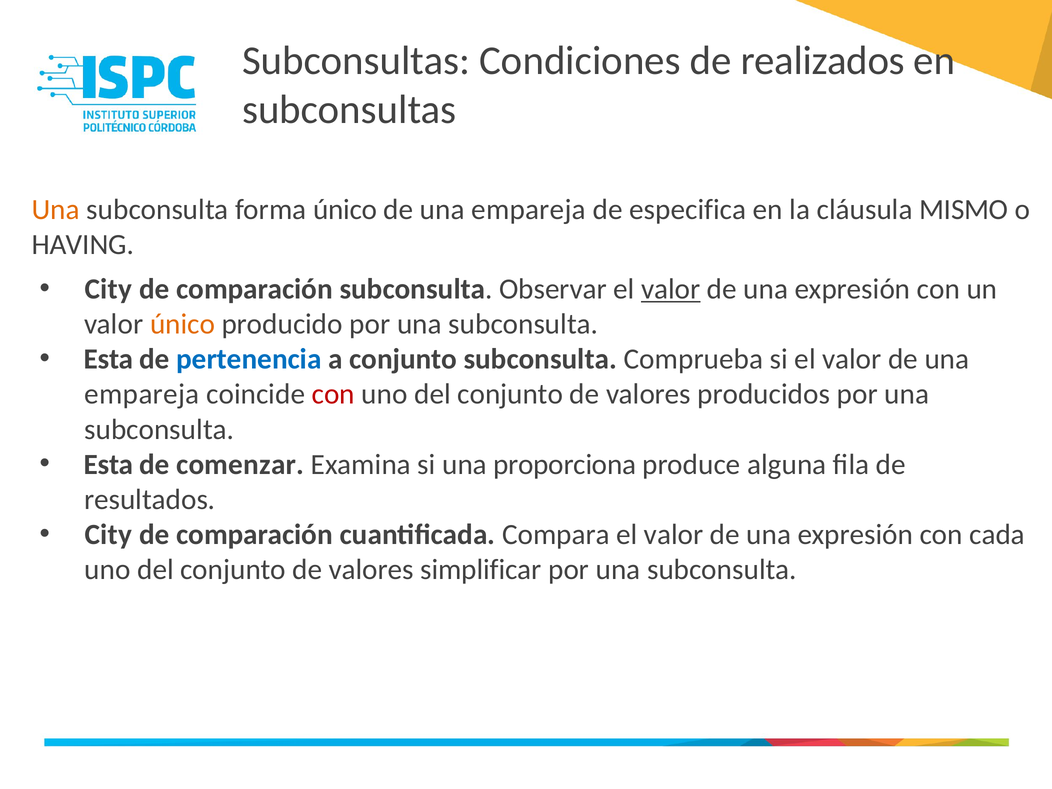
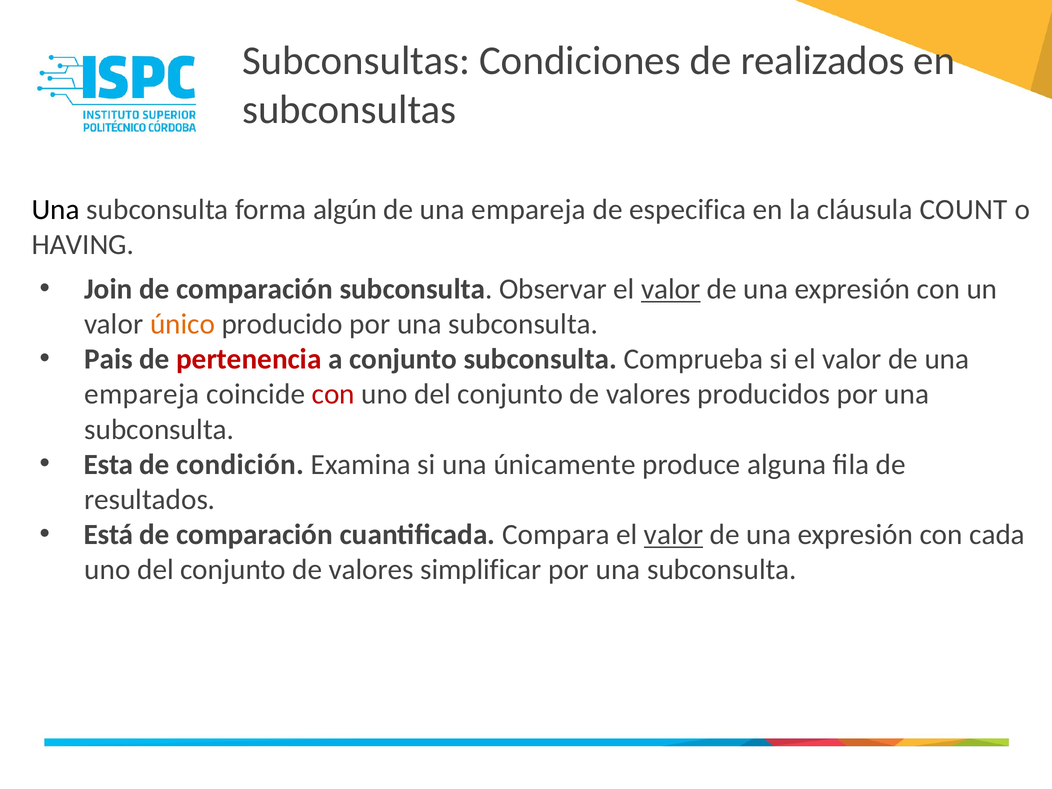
Una colour: orange -> black (56, 210)
forma único: único -> algún (345, 210)
MISMO: MISMO -> COUNT (964, 210)
City: City -> Join (108, 289)
Esta: Esta -> Pais (108, 359)
pertenencia colour: blue -> red (249, 359)
comenzar: comenzar -> condición (240, 464)
proporciona: proporciona -> únicamente (565, 464)
City: City -> Está (109, 535)
valor underline: none -> present (674, 535)
